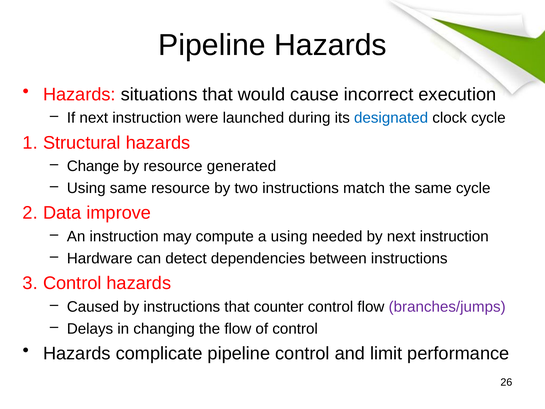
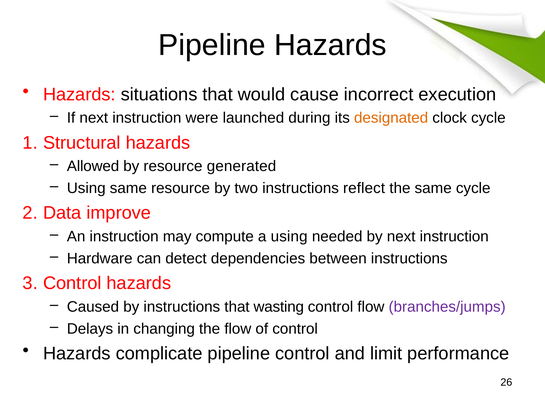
designated colour: blue -> orange (391, 118)
Change: Change -> Allowed (93, 166)
match: match -> reflect (364, 188)
counter: counter -> wasting (279, 307)
